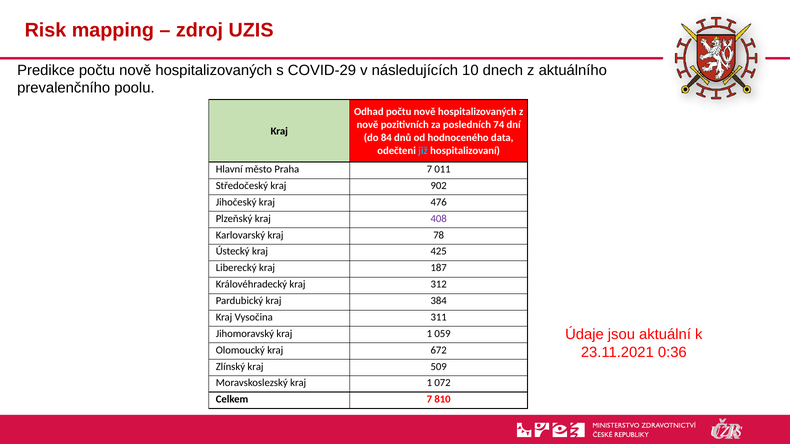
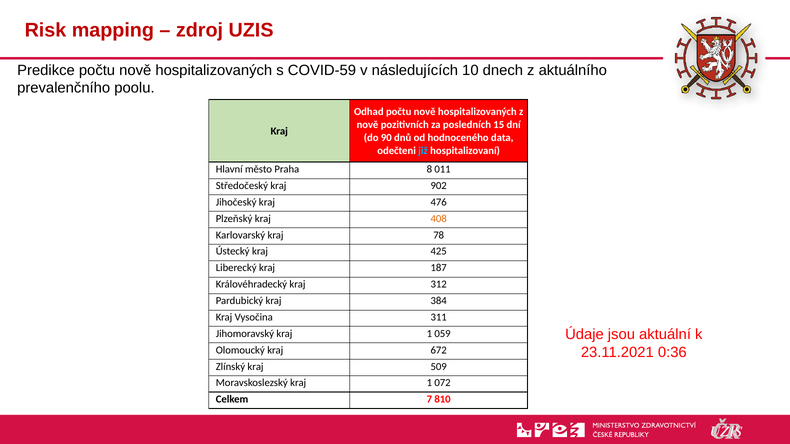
COVID-29: COVID-29 -> COVID-59 (322, 70)
74: 74 -> 15 (499, 125)
84: 84 -> 90 (386, 138)
Praha 7: 7 -> 8 (429, 169)
408 colour: purple -> orange (439, 219)
